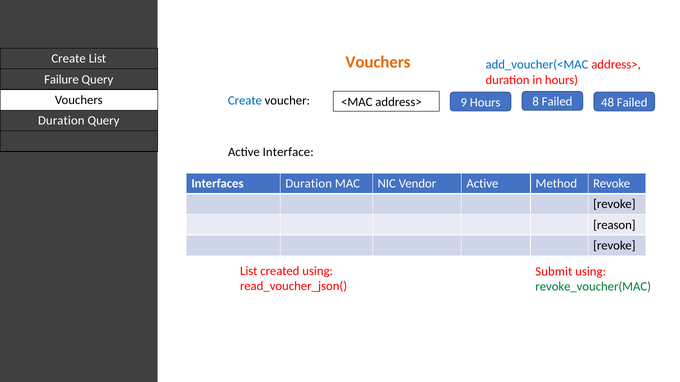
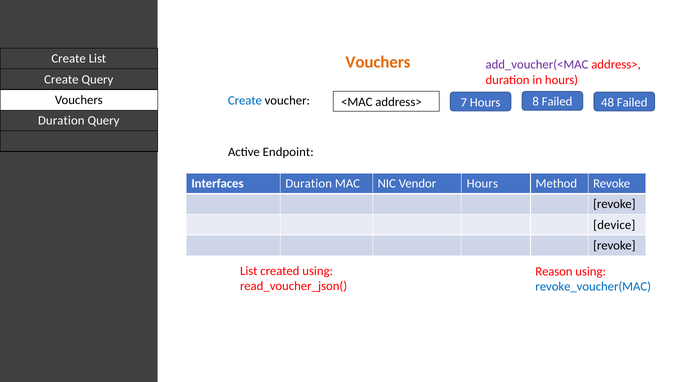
add_voucher(<MAC colour: blue -> purple (537, 65)
Failure: Failure -> Create (61, 79)
9: 9 -> 7 (464, 103)
Interface: Interface -> Endpoint (288, 152)
Vendor Active: Active -> Hours (482, 184)
reason: reason -> device (614, 225)
Submit: Submit -> Reason (554, 272)
revoke_voucher(MAC colour: green -> blue (593, 287)
